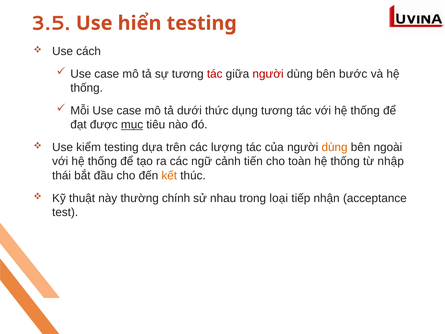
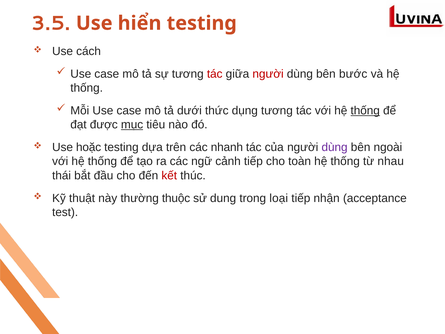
thống underline: none -> present (365, 111)
kiểm: kiểm -> hoặc (89, 147)
lượng: lượng -> nhanh (227, 147)
dùng colour: orange -> purple (335, 147)
cảnh tiến: tiến -> tiếp (253, 161)
nhập: nhập -> nhau (391, 161)
kết colour: orange -> red (169, 175)
chính: chính -> thuộc (176, 198)
nhau: nhau -> dung (223, 198)
